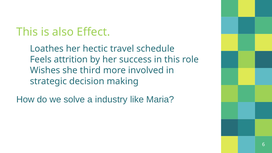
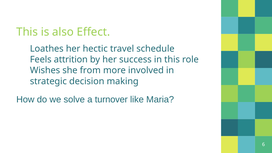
third: third -> from (90, 70)
industry: industry -> turnover (111, 100)
